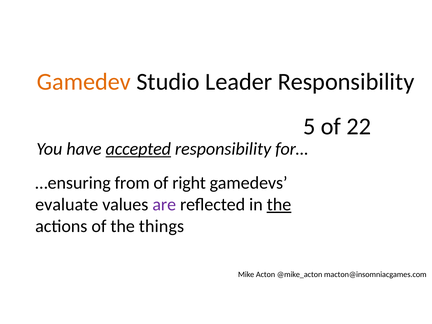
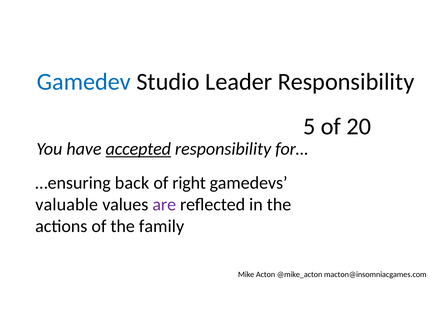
Gamedev colour: orange -> blue (84, 82)
22: 22 -> 20 (359, 126)
from: from -> back (132, 183)
evaluate: evaluate -> valuable (67, 205)
the underline: present -> none (279, 205)
things: things -> family (162, 226)
